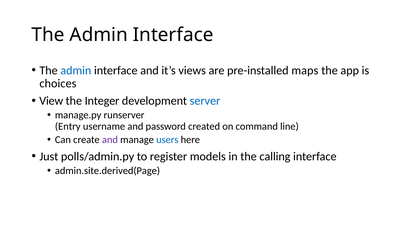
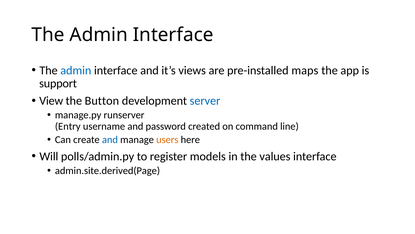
choices: choices -> support (58, 83)
Integer: Integer -> Button (102, 101)
and colour: purple -> blue (110, 140)
users colour: blue -> orange (167, 140)
Just: Just -> Will (49, 156)
calling: calling -> values (275, 156)
